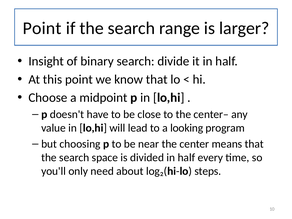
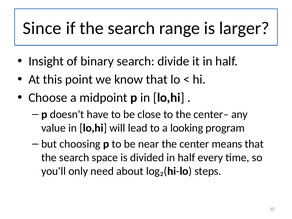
Point: Point -> Since (42, 28)
